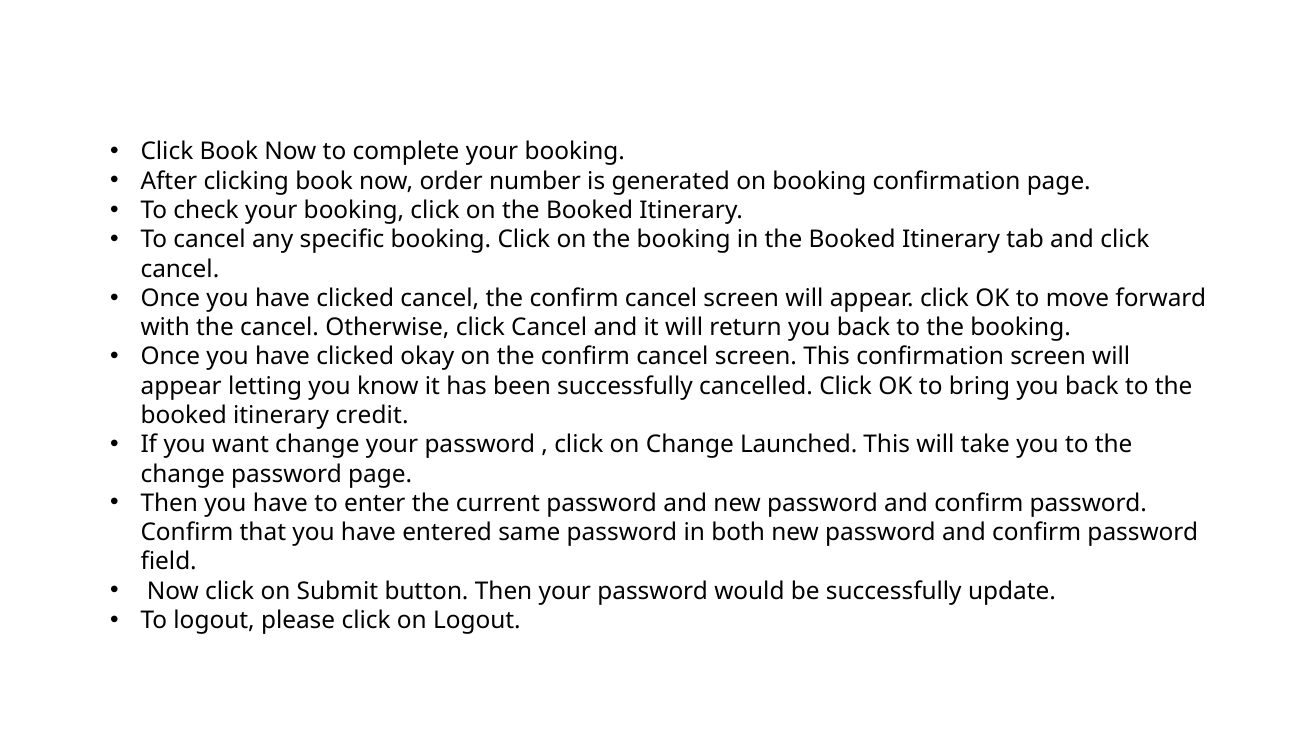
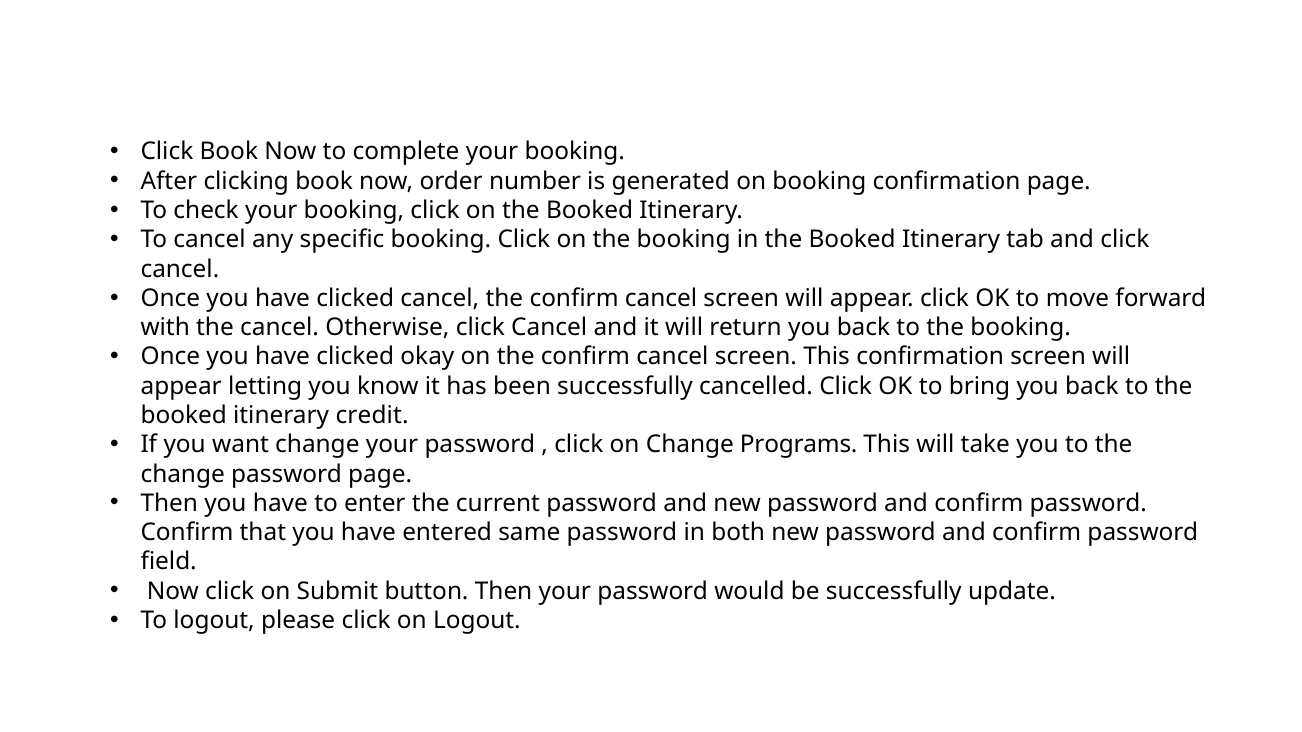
Launched: Launched -> Programs (799, 445)
